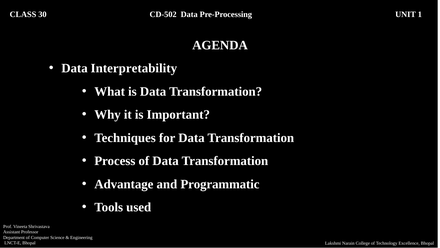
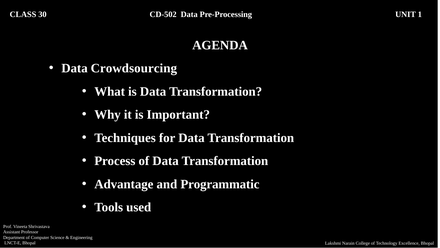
Interpretability: Interpretability -> Crowdsourcing (134, 68)
